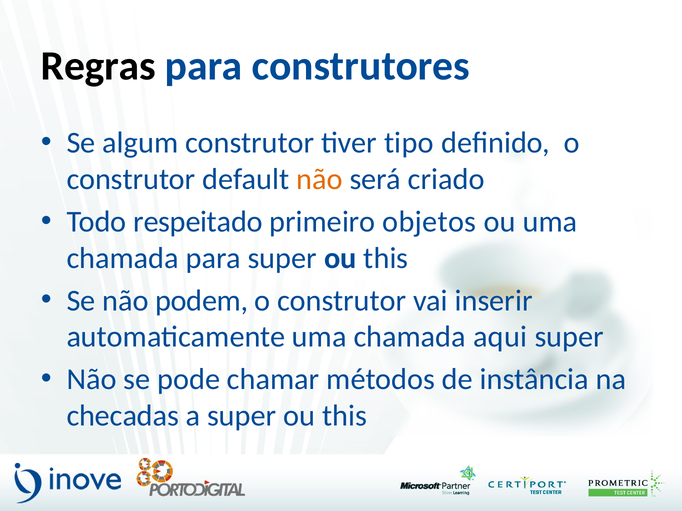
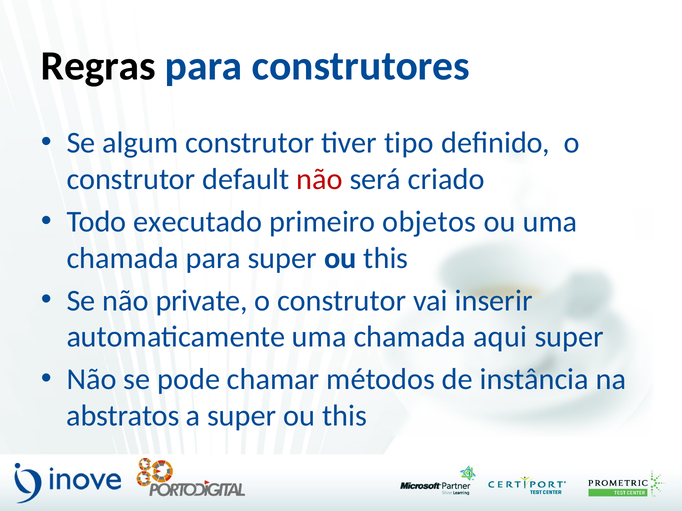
não colour: orange -> red (319, 180)
respeitado: respeitado -> executado (198, 222)
podem: podem -> private (202, 301)
checadas: checadas -> abstratos (123, 416)
